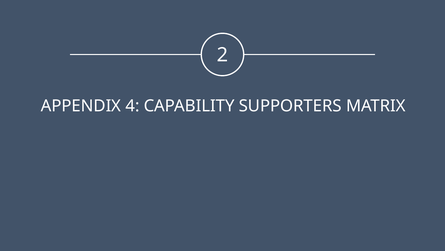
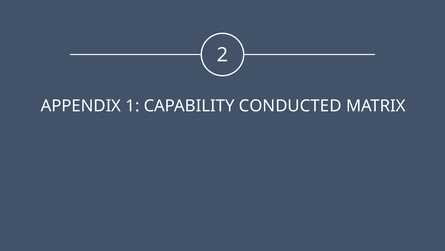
4: 4 -> 1 (132, 106)
SUPPORTERS: SUPPORTERS -> CONDUCTED (290, 106)
